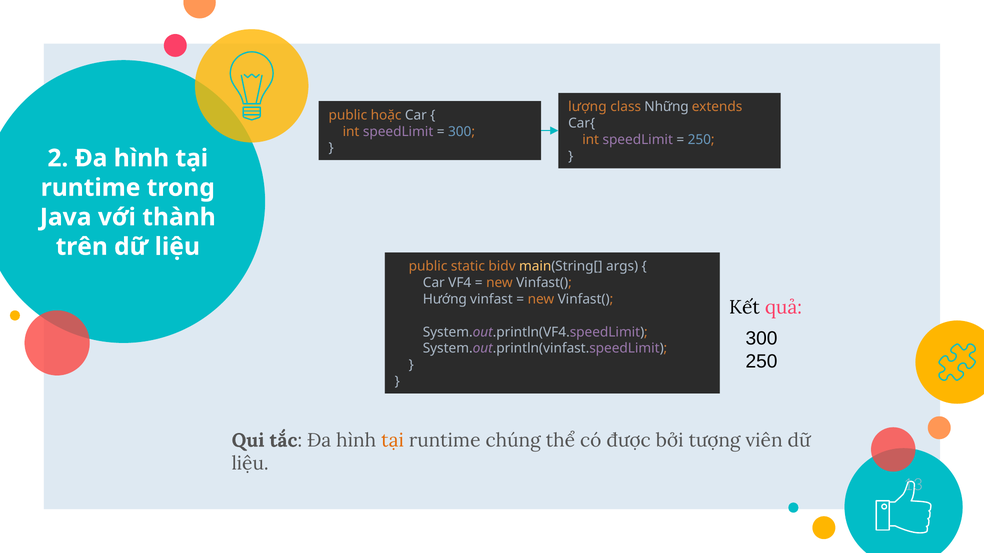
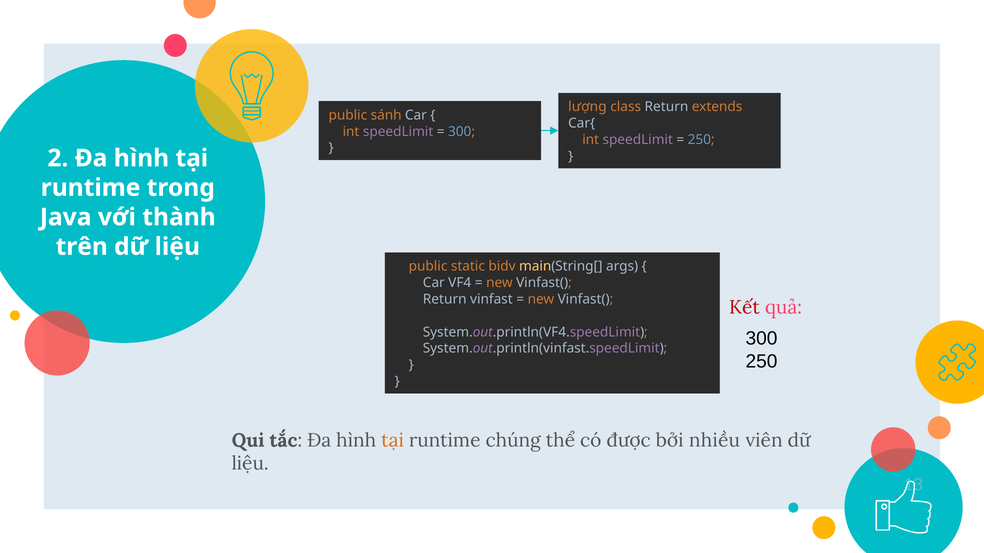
class Những: Những -> Return (666, 107)
hoặc: hoặc -> sánh (386, 115)
Hướng: Hướng -> Return (445, 300)
Kết colour: black -> red (744, 308)
tượng: tượng -> nhiều (714, 441)
